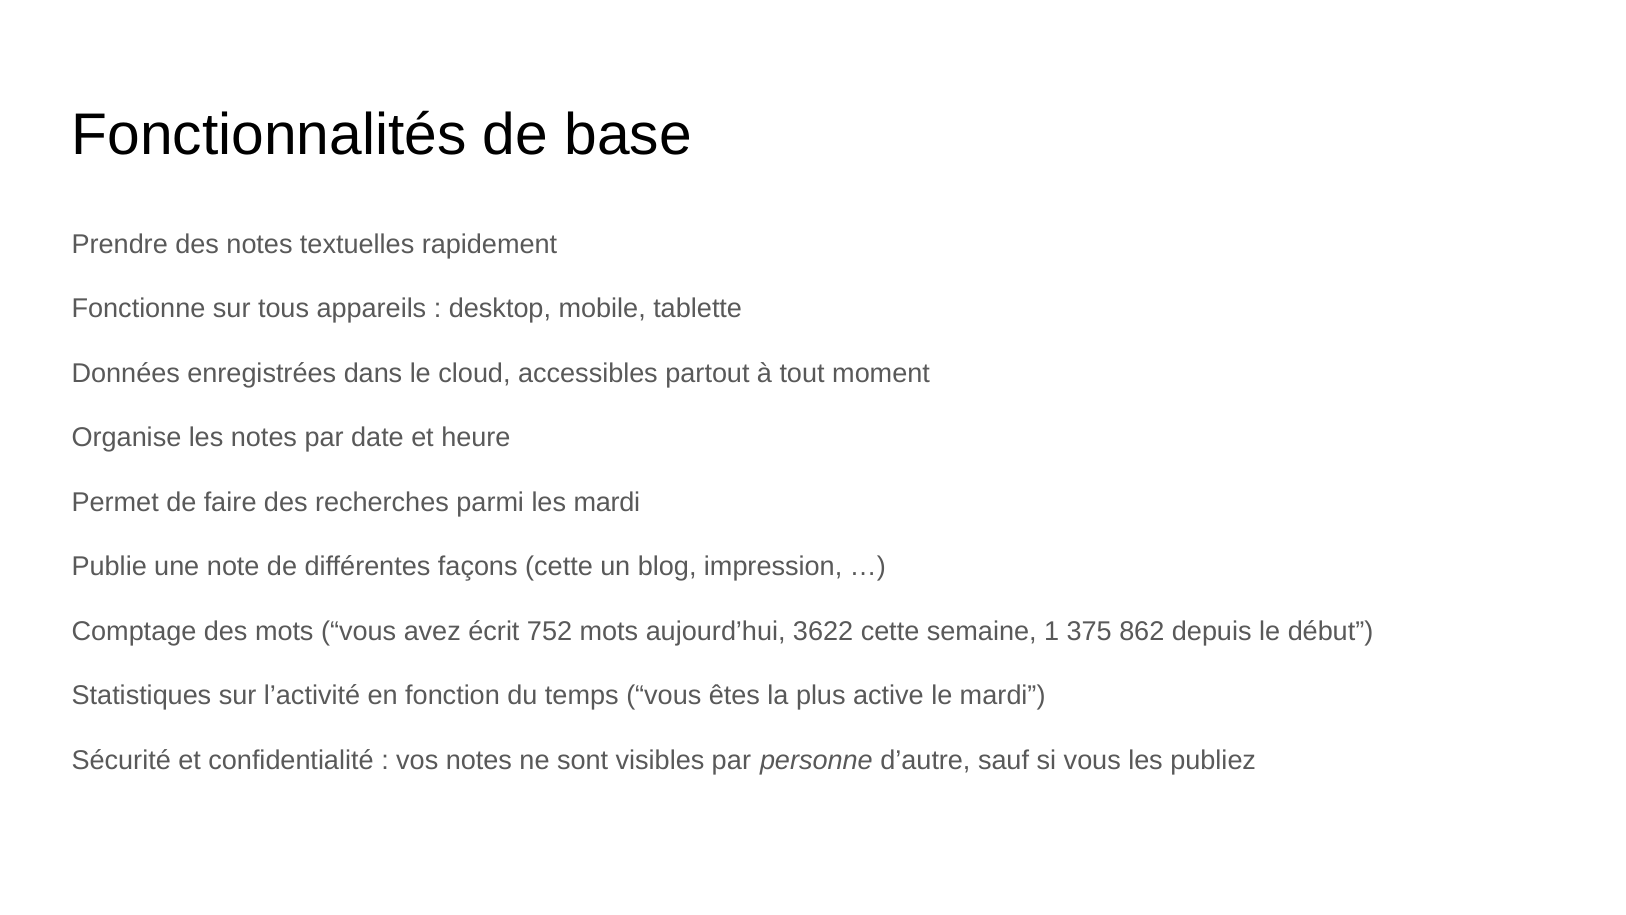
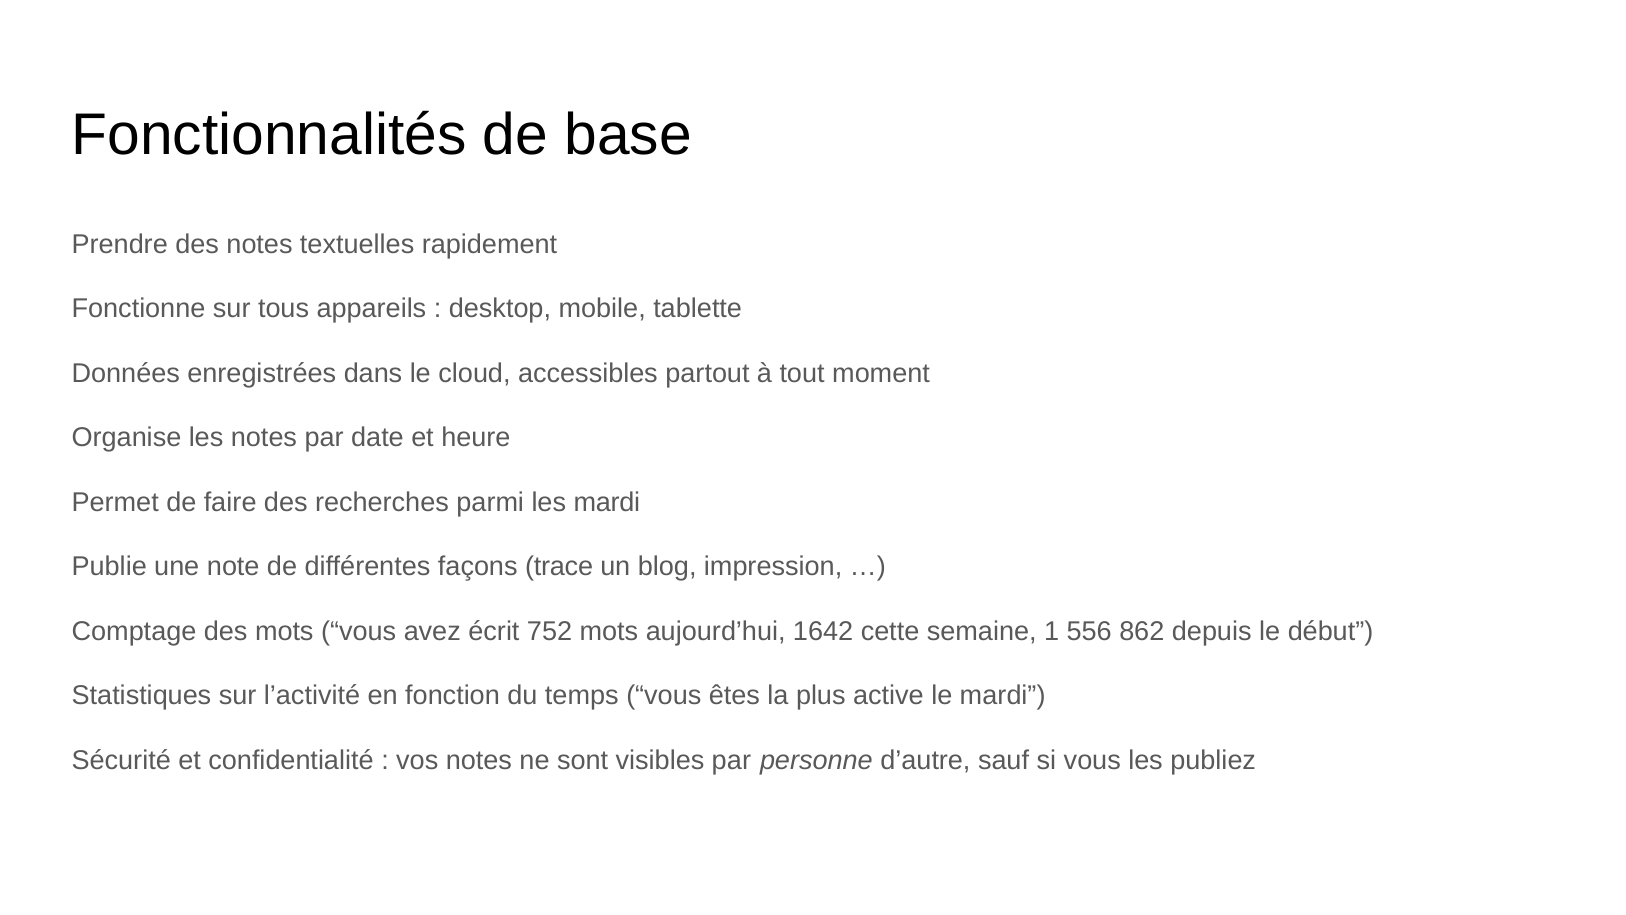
façons cette: cette -> trace (559, 567)
3622: 3622 -> 1642 (823, 631)
375: 375 -> 556 (1089, 631)
